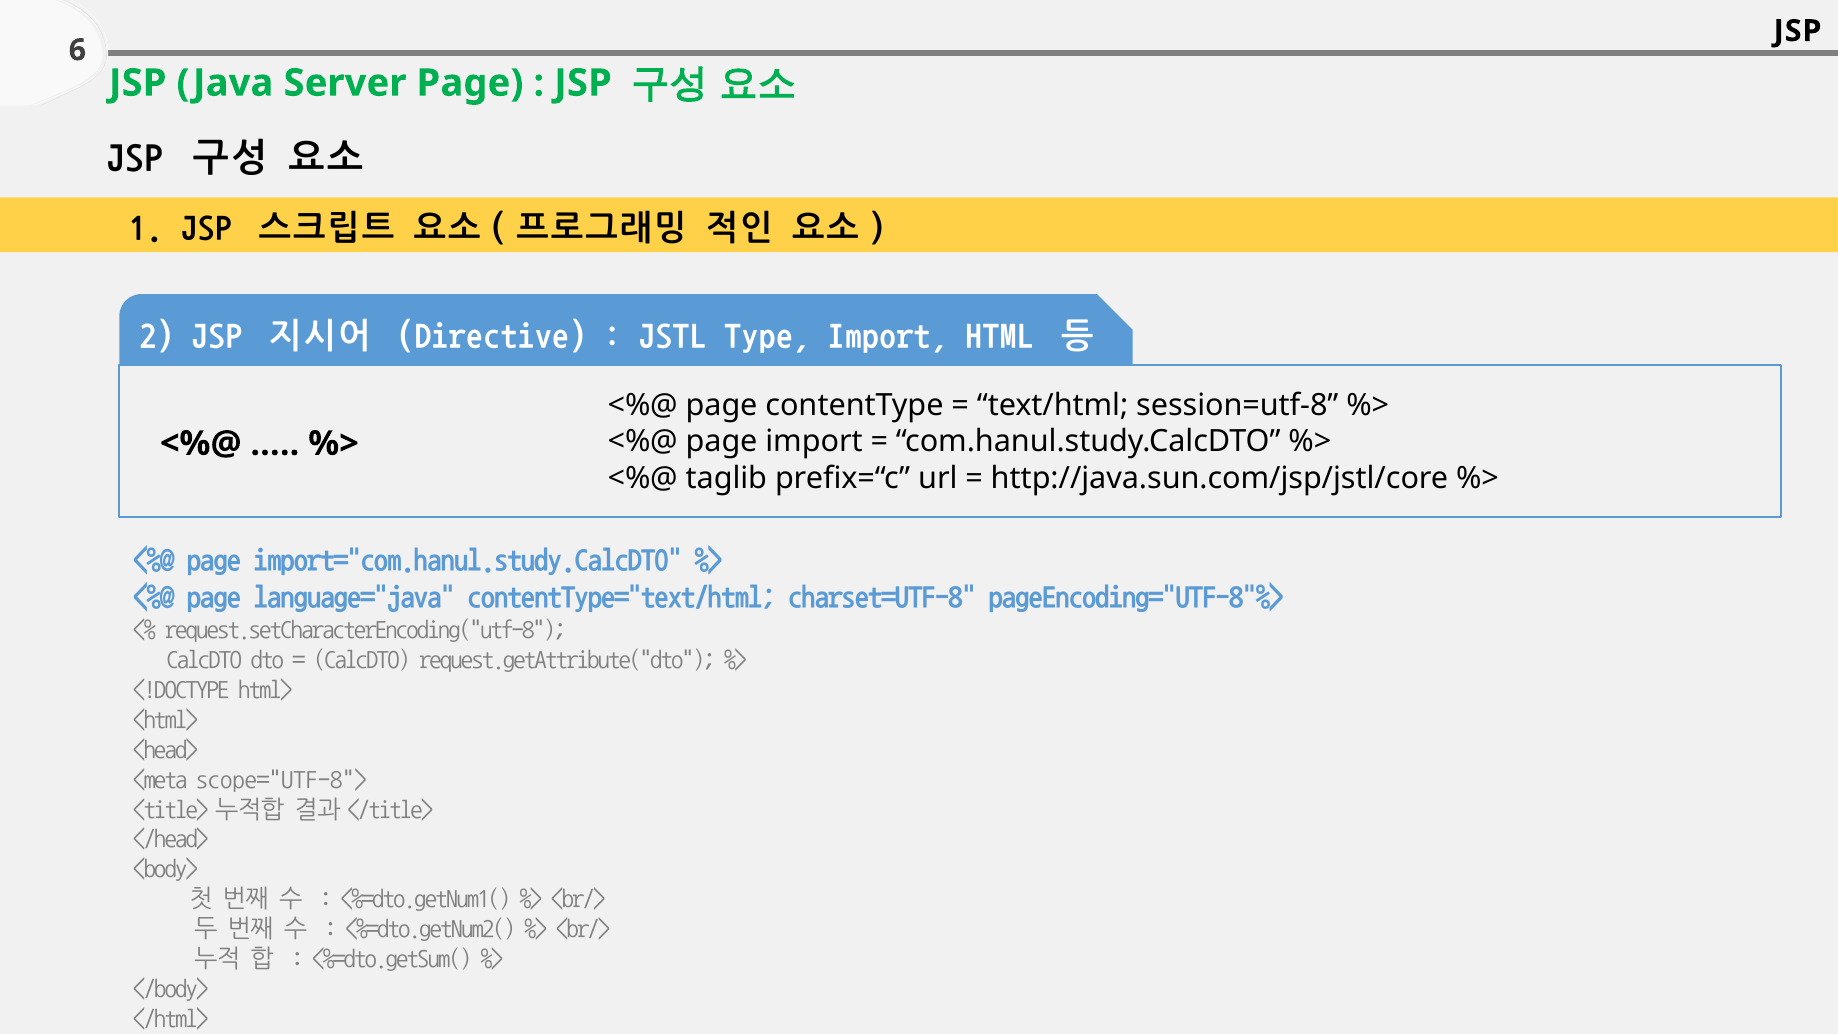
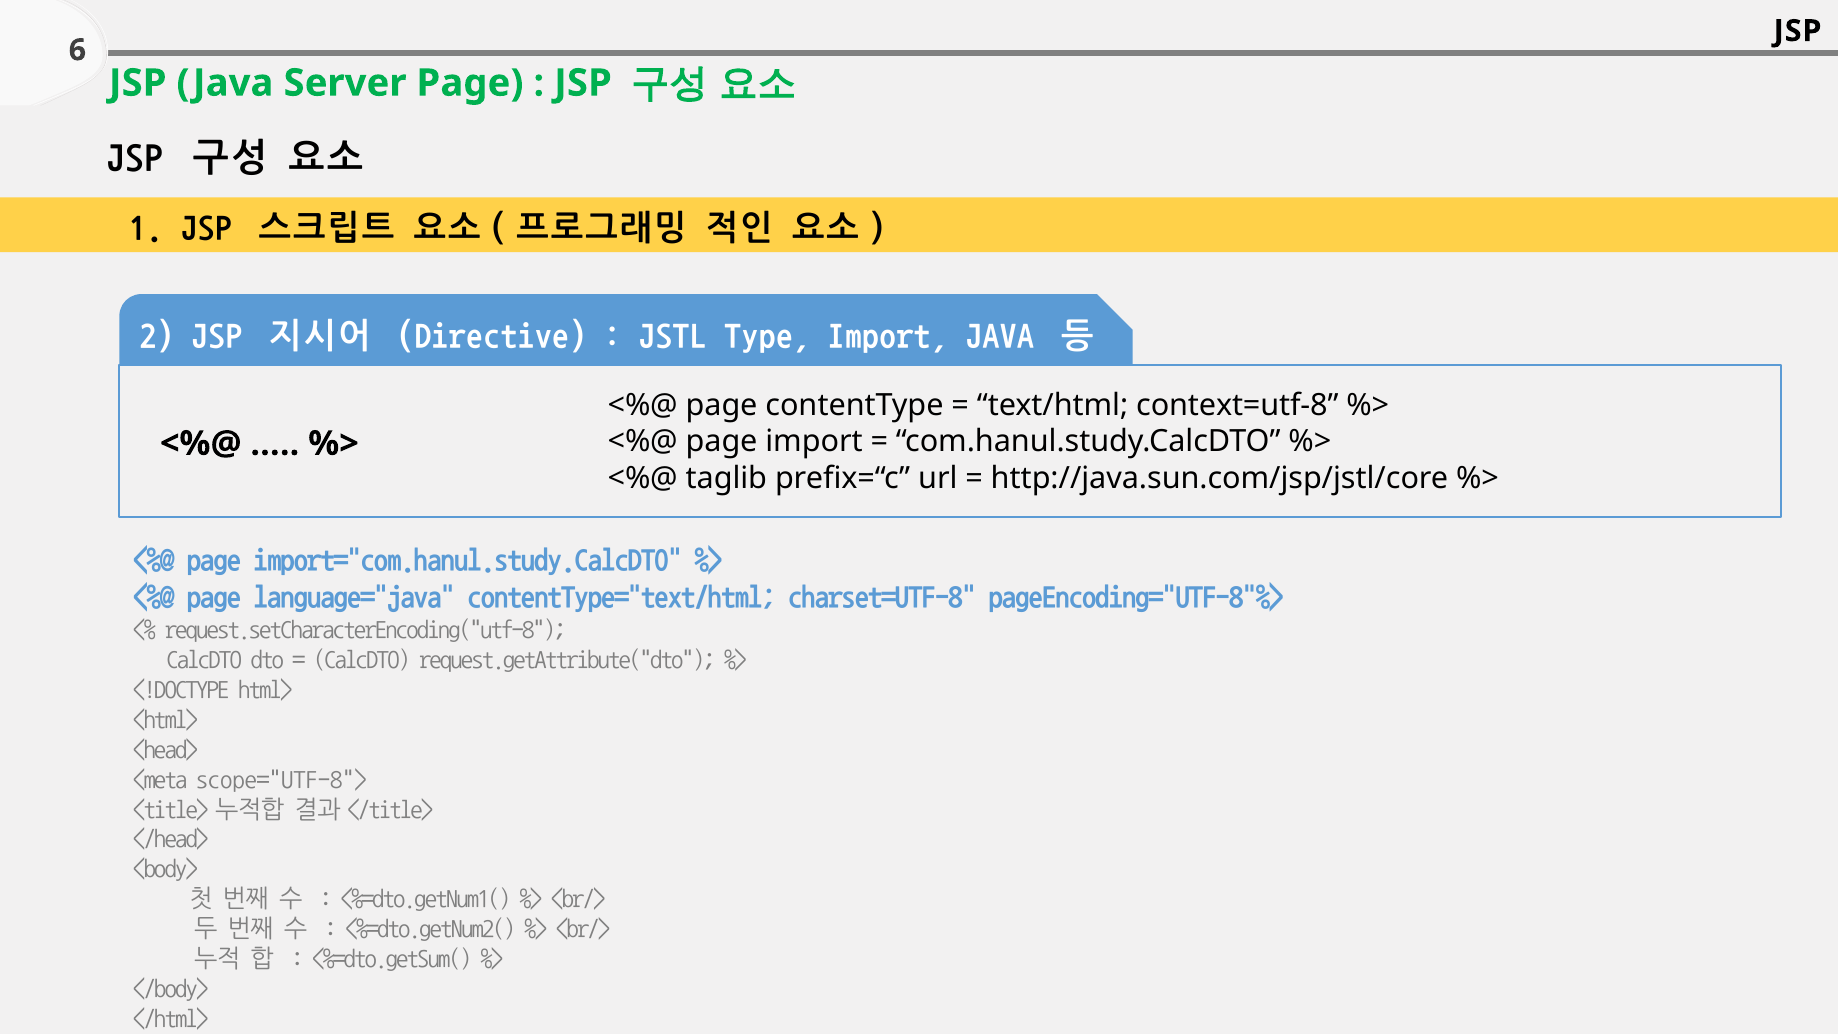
Import HTML: HTML -> JAVA (1000, 335)
session=utf-8: session=utf-8 -> context=utf-8 (1237, 405)
